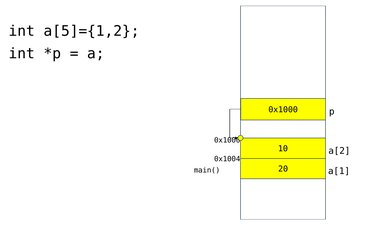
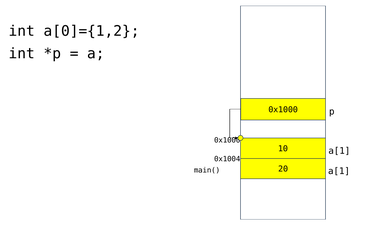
a[5]={1,2: a[5]={1,2 -> a[0]={1,2 (92, 31)
a[2: a[2 -> a[1 (339, 151)
